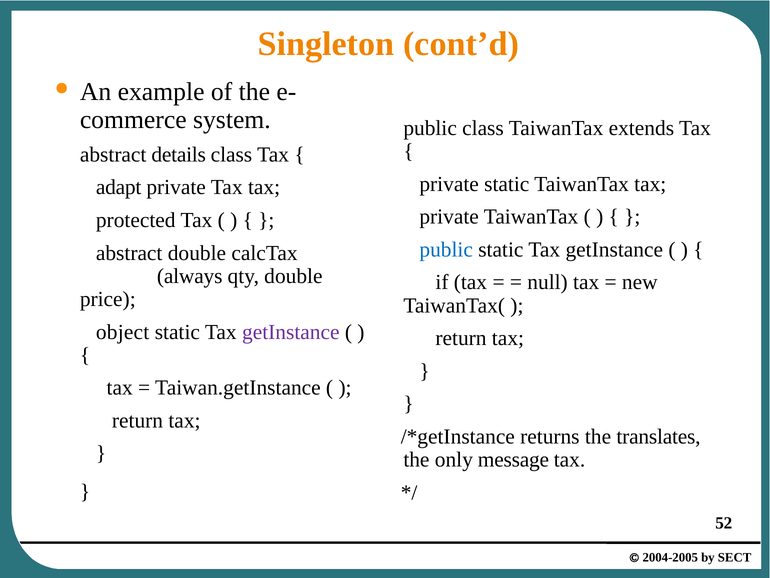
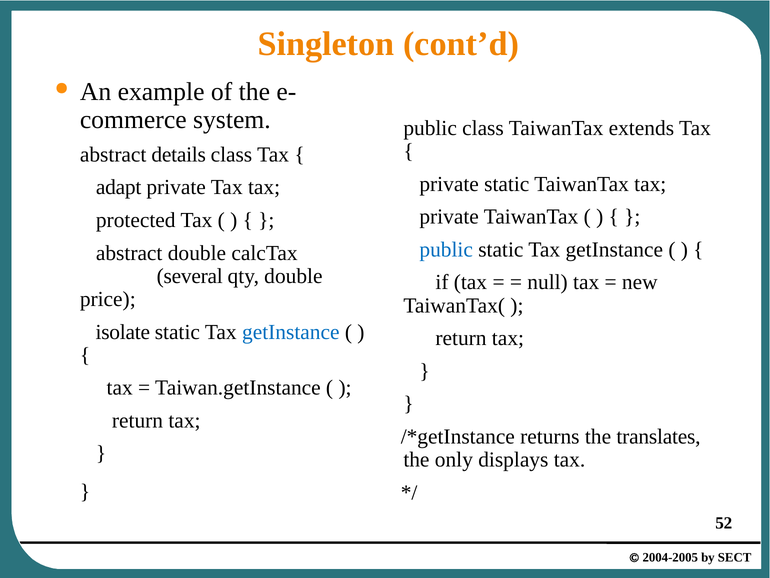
always: always -> several (190, 276)
object: object -> isolate (123, 332)
getInstance colour: purple -> blue (291, 332)
message: message -> displays (513, 459)
